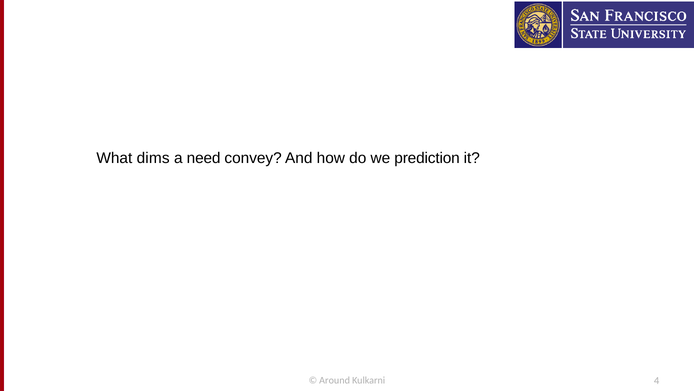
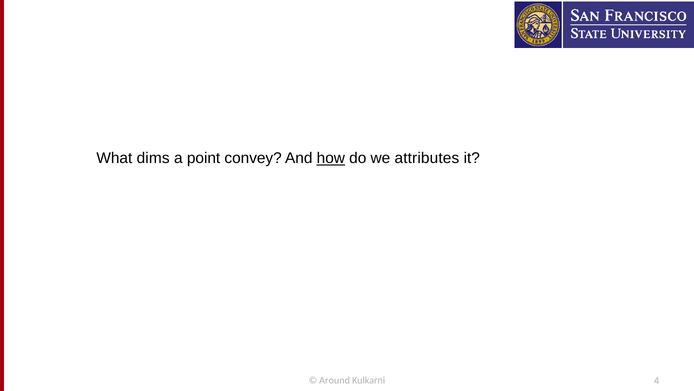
need: need -> point (204, 158)
how underline: none -> present (331, 158)
prediction: prediction -> attributes (427, 158)
